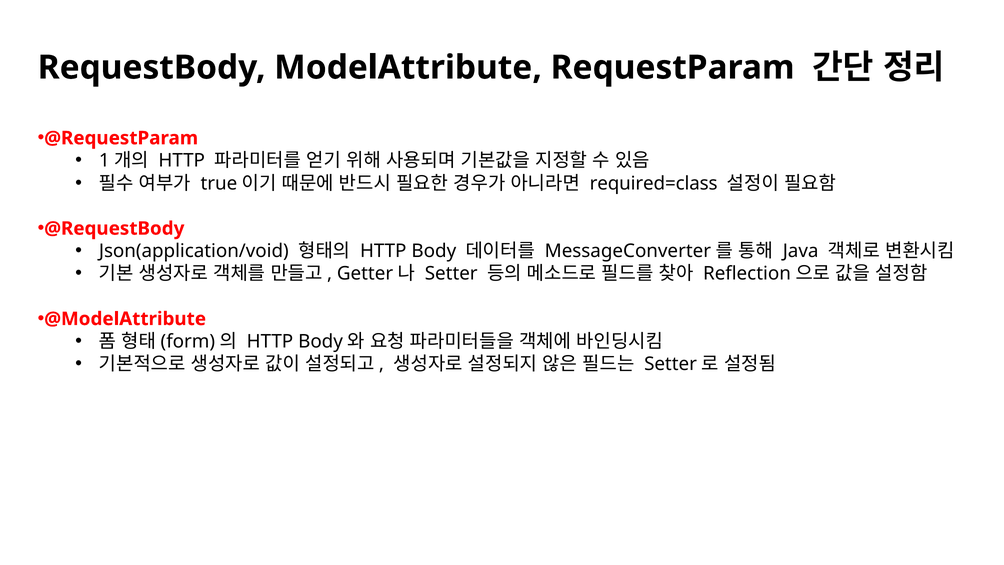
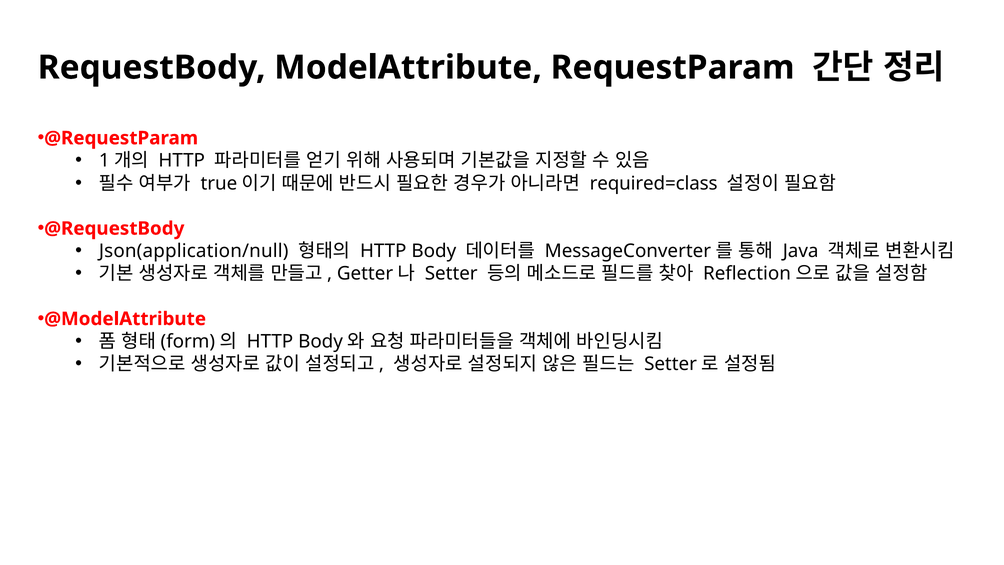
Json(application/void: Json(application/void -> Json(application/null (194, 251)
